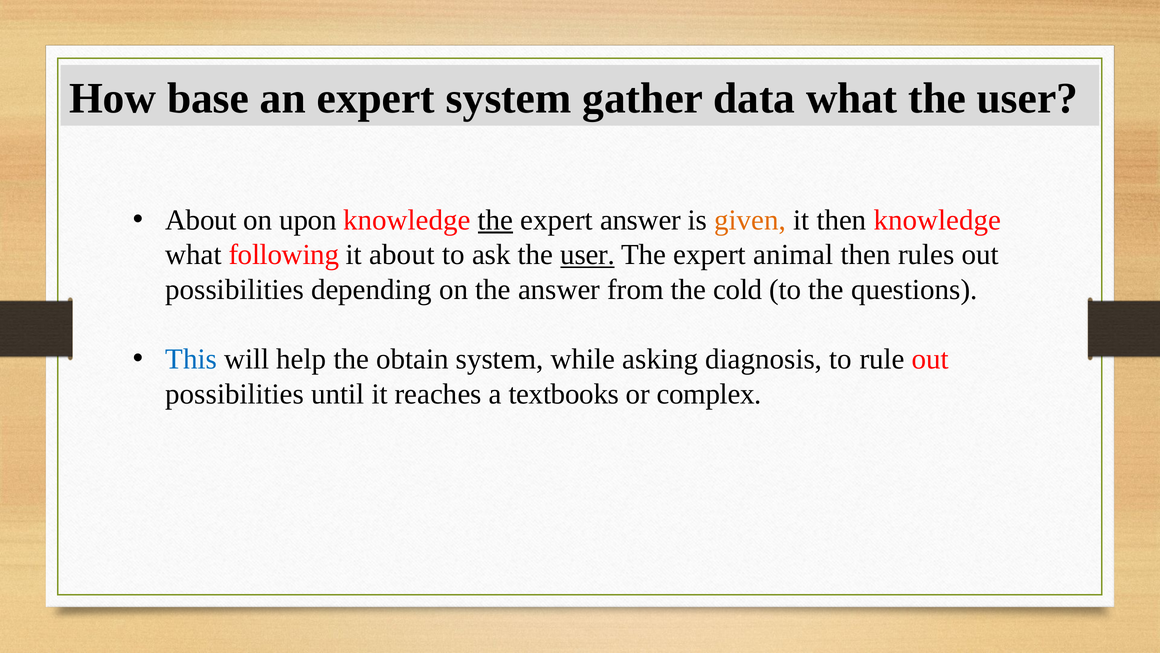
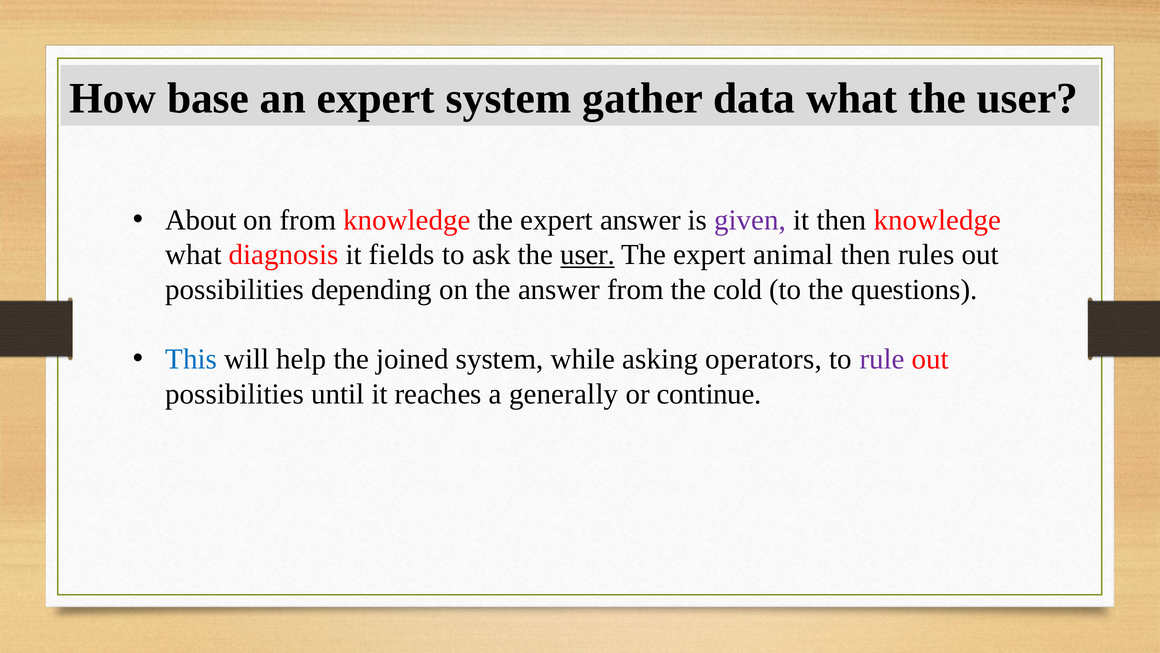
on upon: upon -> from (308, 220)
the underline: present -> none (495, 220)
given colour: orange -> purple (750, 220)
following: following -> diagnosis (284, 255)
it about: about -> fields (402, 255)
obtain: obtain -> joined (412, 359)
diagnosis: diagnosis -> operators (764, 359)
rule colour: black -> purple (882, 359)
textbooks: textbooks -> generally (564, 394)
complex: complex -> continue (709, 394)
